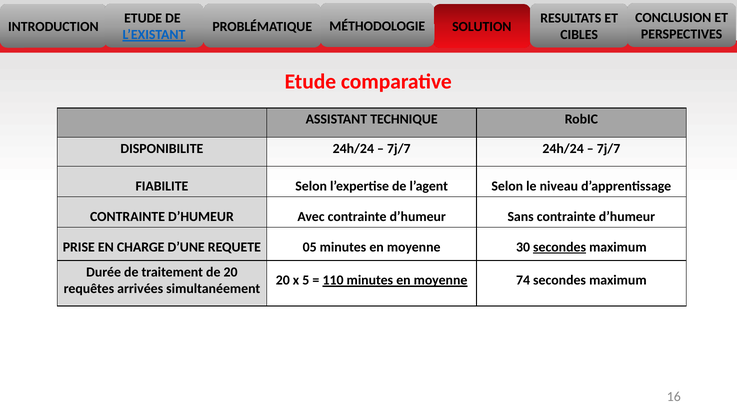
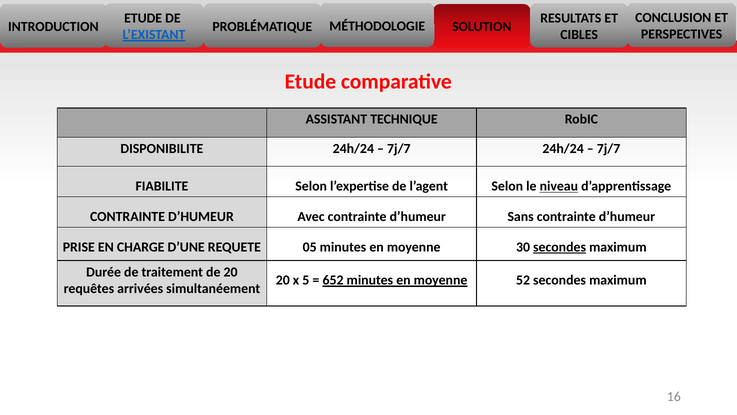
niveau underline: none -> present (559, 186)
110: 110 -> 652 (333, 280)
74: 74 -> 52 (523, 280)
